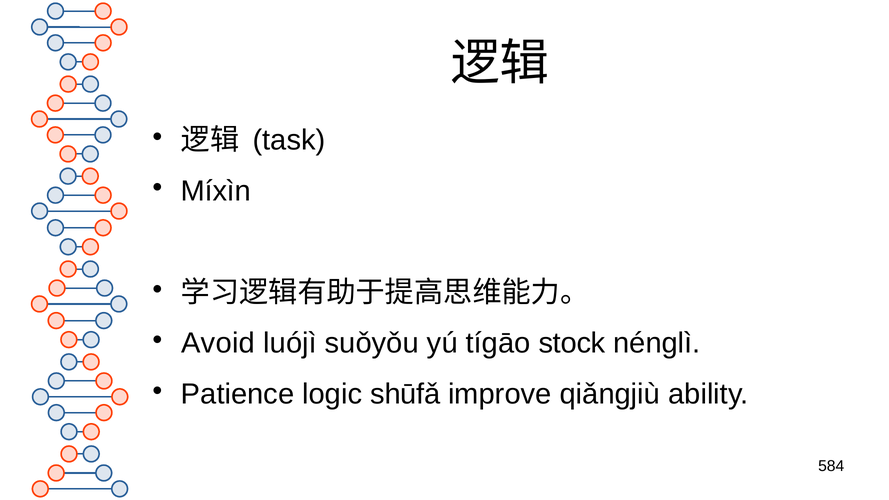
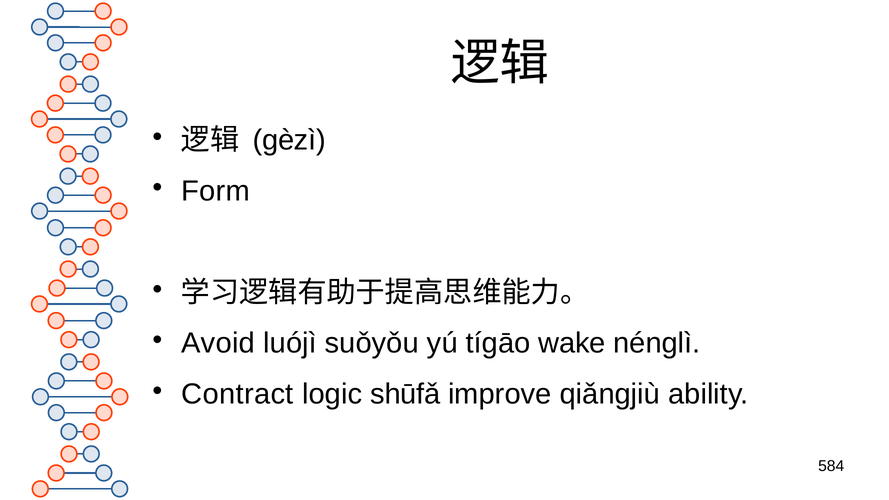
task: task -> gèzì (289, 140)
Míxìn: Míxìn -> Form (216, 191)
stock: stock -> wake (572, 343)
Patience: Patience -> Contract (237, 394)
